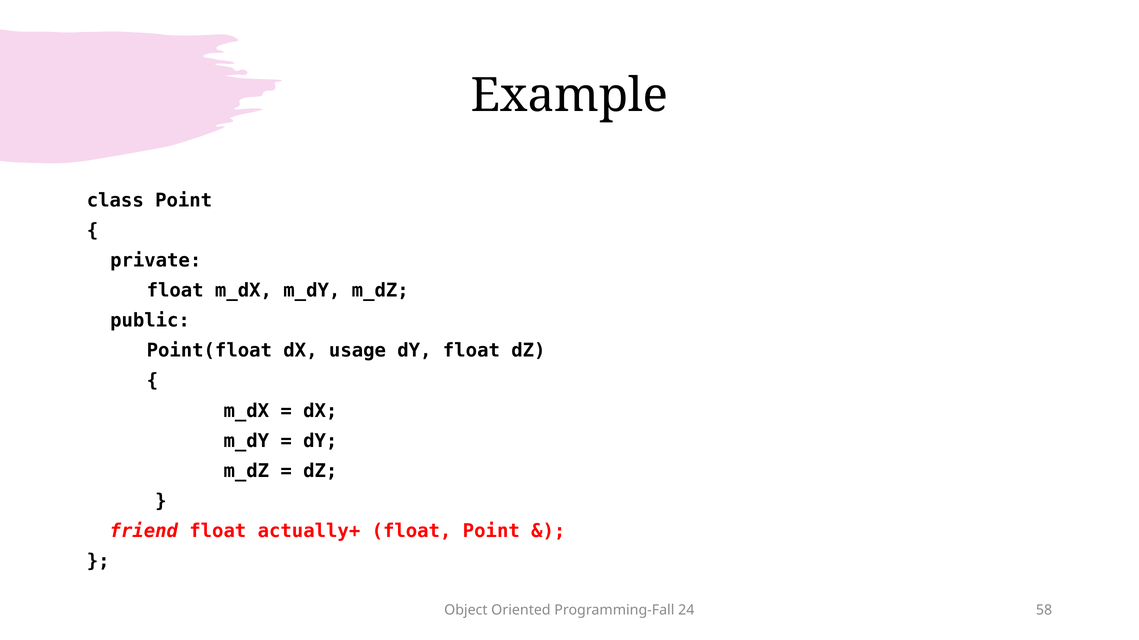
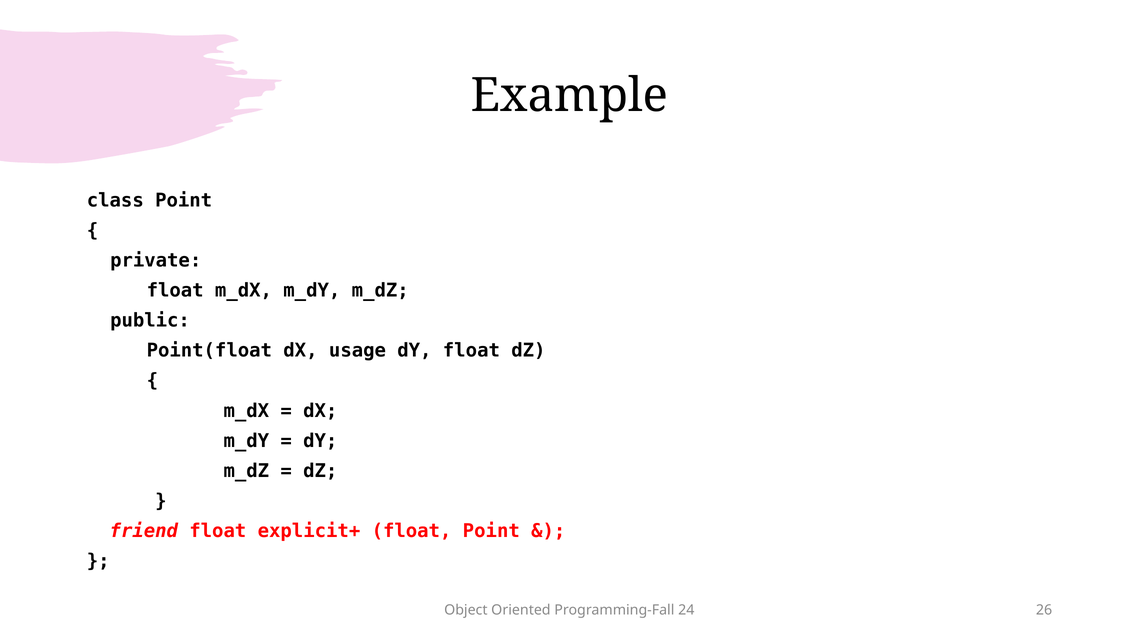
actually+: actually+ -> explicit+ (309, 532)
58: 58 -> 26 (1044, 611)
